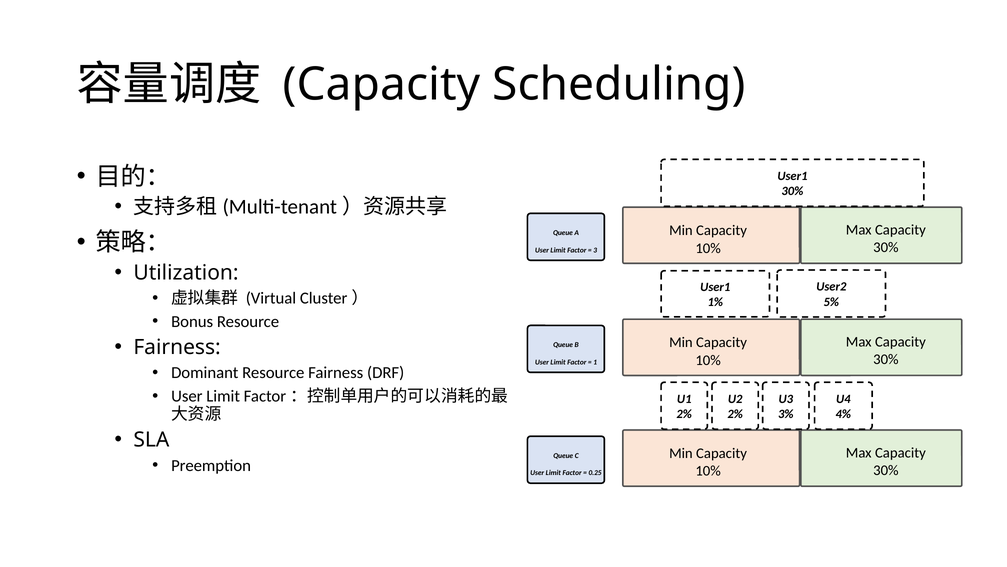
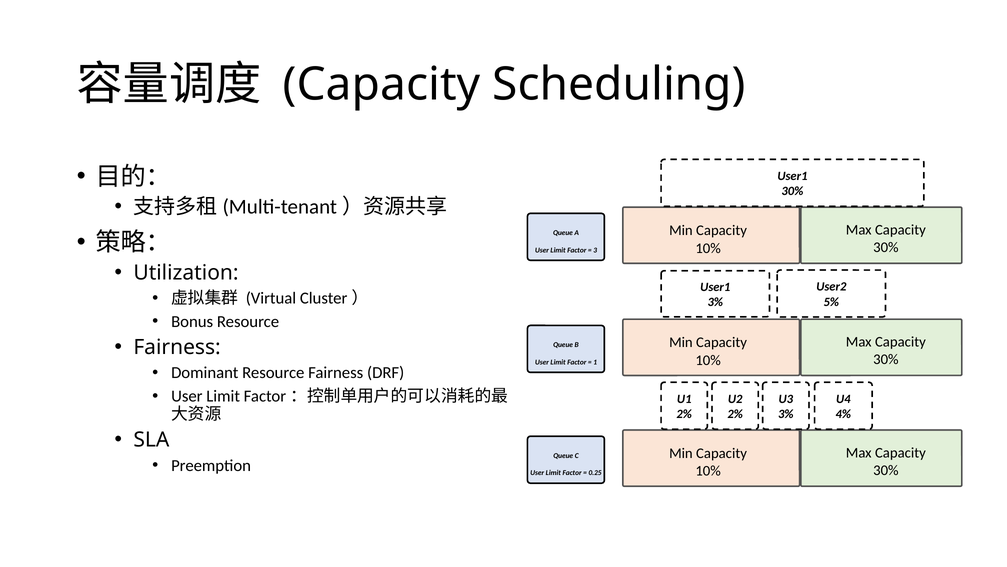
1%: 1% -> 3% (715, 302)
